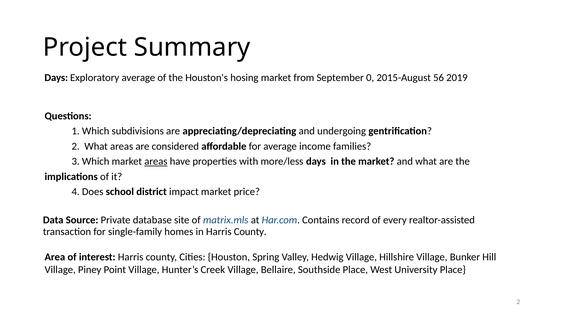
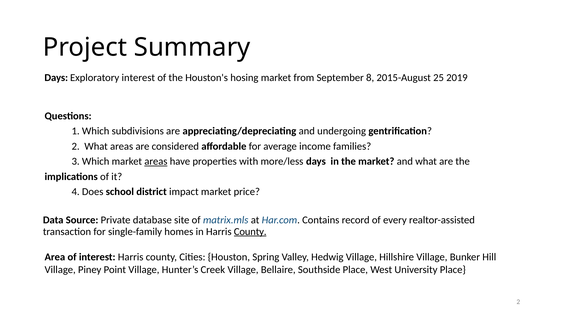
Exploratory average: average -> interest (138, 78)
0: 0 -> 8 (370, 78)
56: 56 -> 25 (439, 78)
County underline: none -> present (250, 232)
